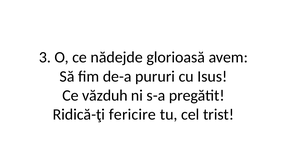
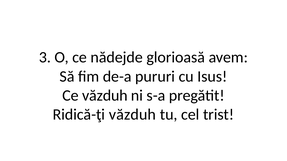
Ridică-ţi fericire: fericire -> văzduh (132, 115)
